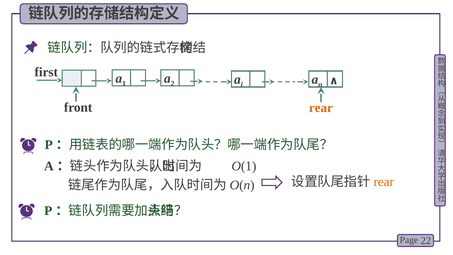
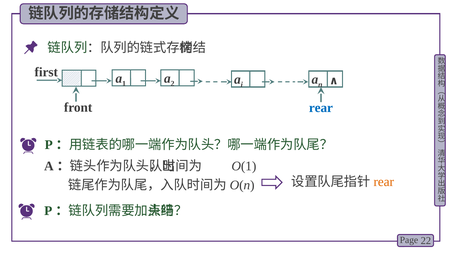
rear colour: orange -> blue (321, 108)
